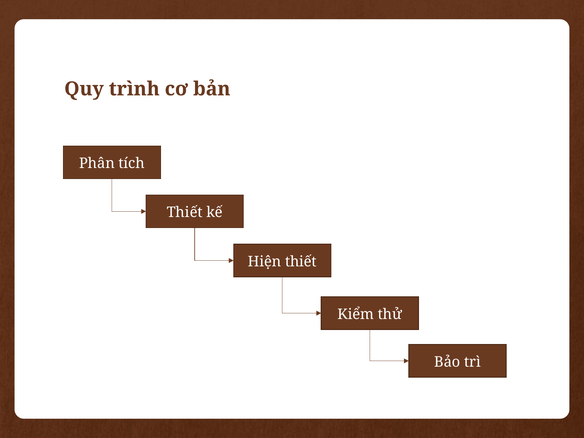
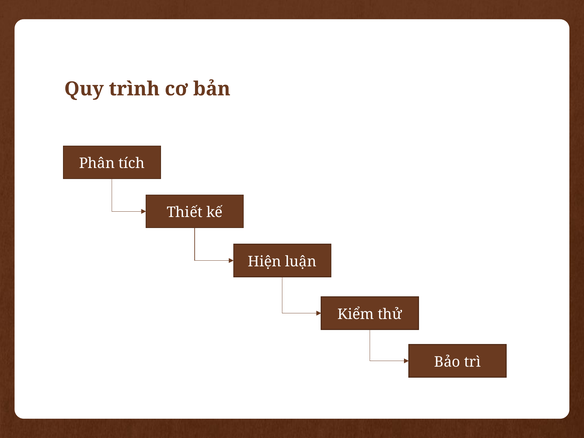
Hiện thiết: thiết -> luận (301, 262)
